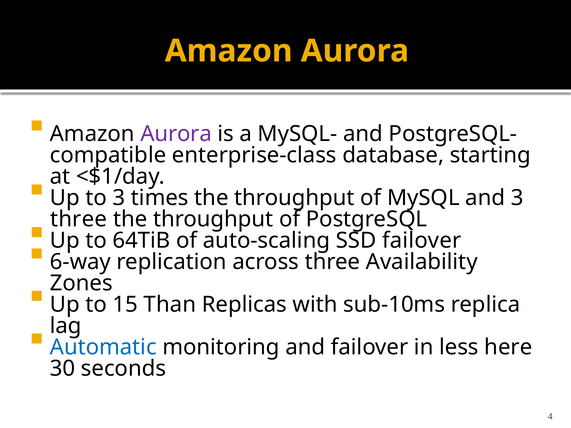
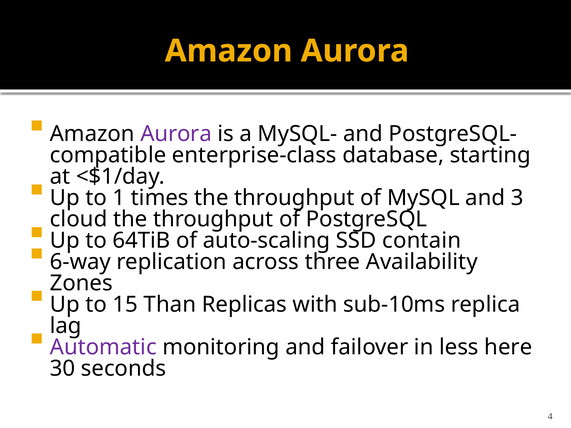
to 3: 3 -> 1 (119, 198)
three: three -> cloud (79, 219)
SSD failover: failover -> contain (422, 241)
Automatic colour: blue -> purple (103, 347)
